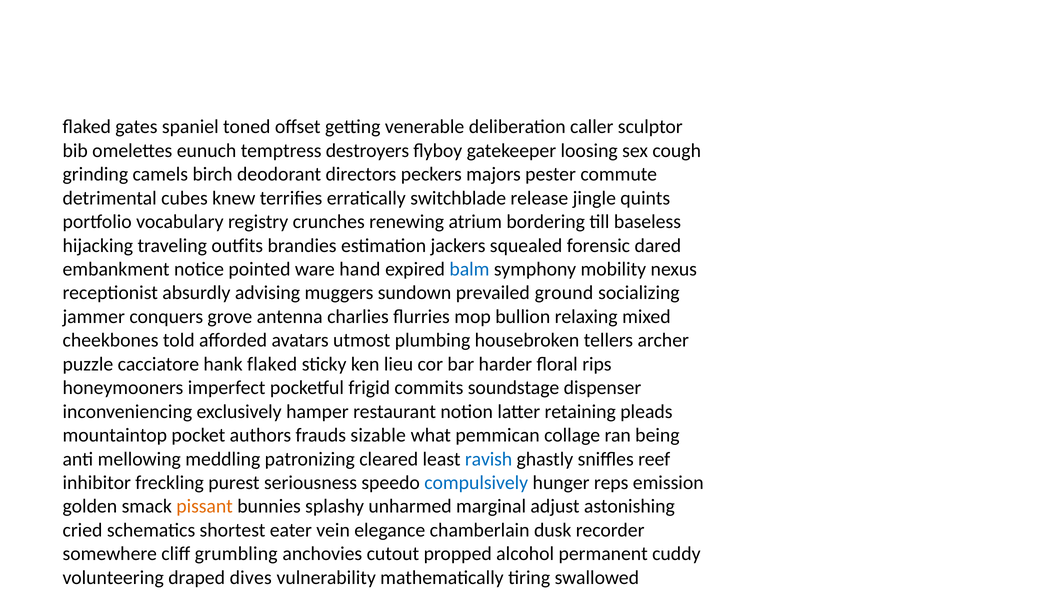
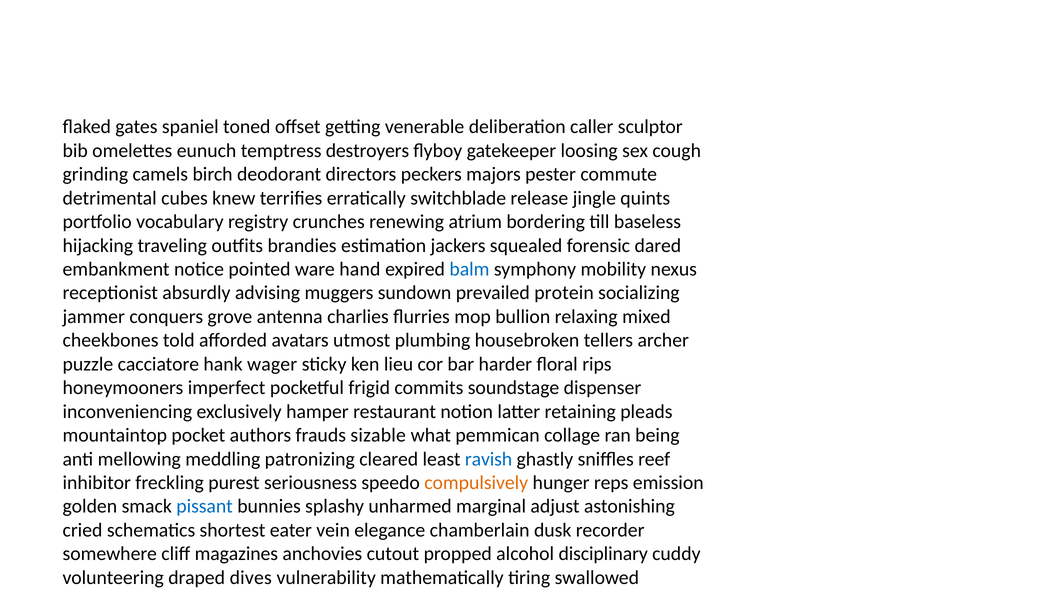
ground: ground -> protein (564, 293)
hank flaked: flaked -> wager (272, 364)
compulsively colour: blue -> orange (476, 482)
pissant colour: orange -> blue (205, 506)
grumbling: grumbling -> magazines (236, 553)
permanent: permanent -> disciplinary (603, 553)
